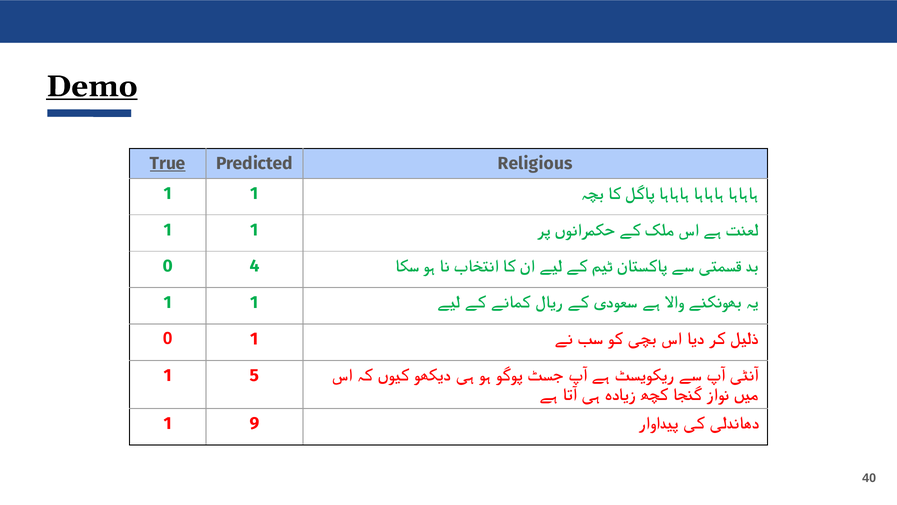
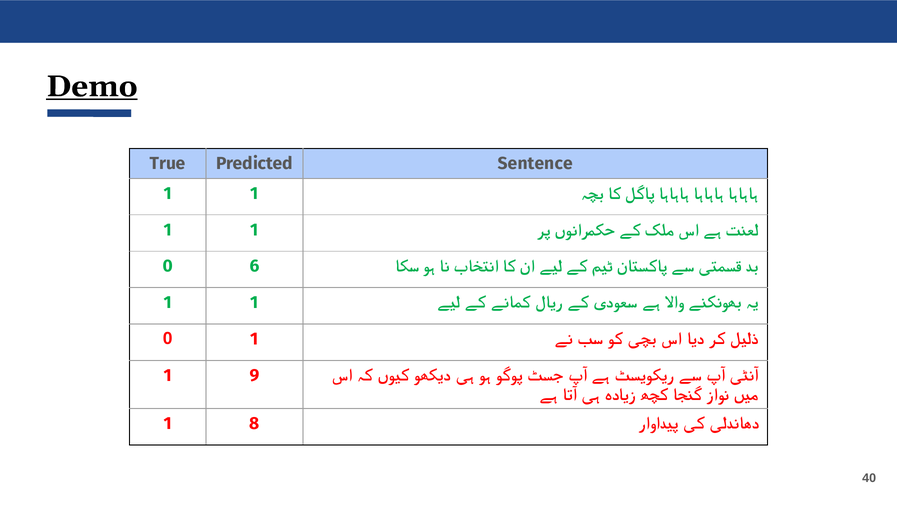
True underline: present -> none (168, 163)
Religious: Religious -> Sentence (535, 163)
4: 4 -> 6 (254, 266)
5: 5 -> 9 (254, 375)
9: 9 -> 8 (255, 423)
